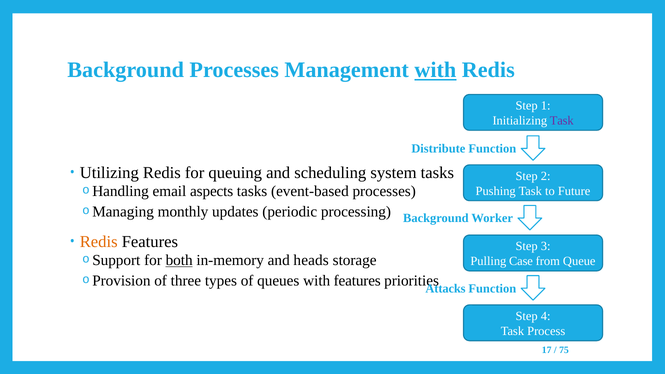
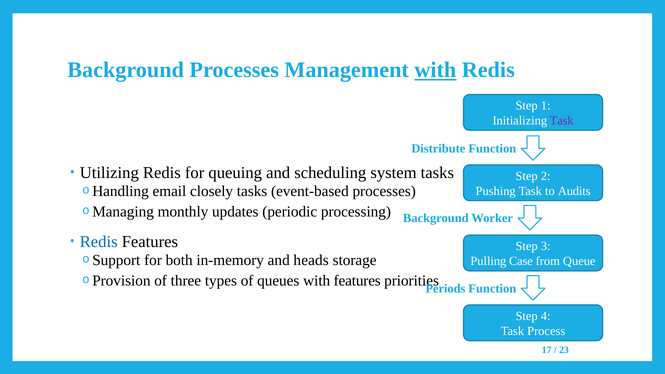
aspects: aspects -> closely (212, 191)
Future: Future -> Audits (574, 191)
Redis colour: orange -> blue (99, 242)
both underline: present -> none (179, 260)
Attacks: Attacks -> Periods (445, 289)
75: 75 -> 23 (564, 350)
